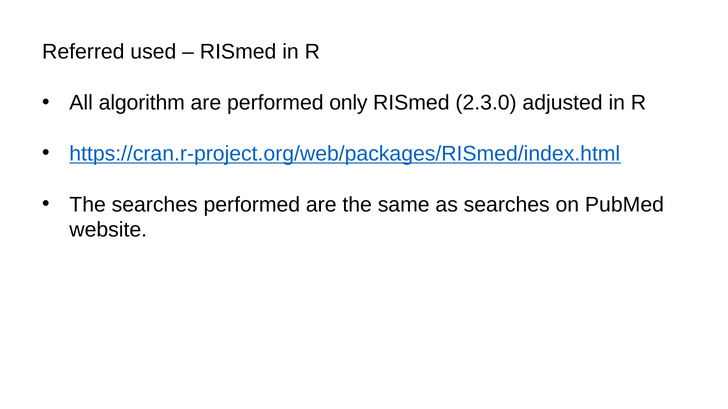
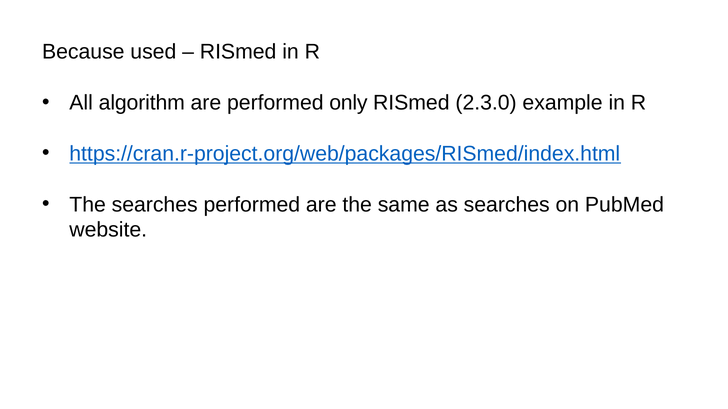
Referred: Referred -> Because (83, 52)
adjusted: adjusted -> example (563, 103)
